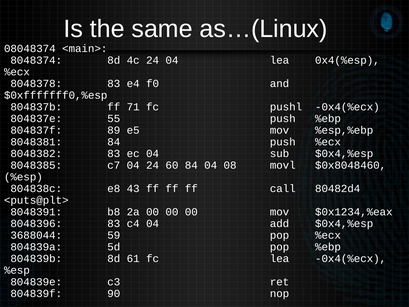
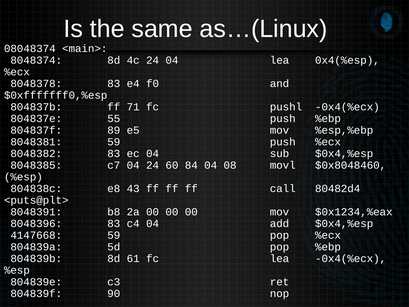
8048381 84: 84 -> 59 (114, 142)
3688044: 3688044 -> 4147668 (36, 235)
